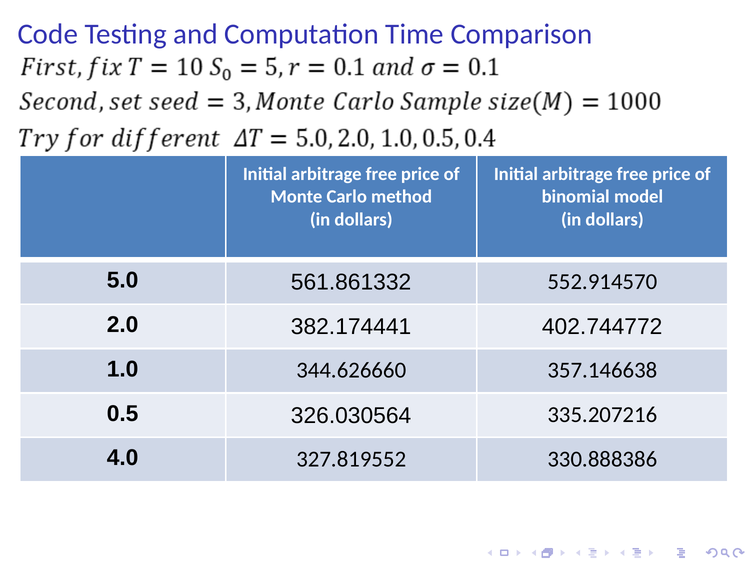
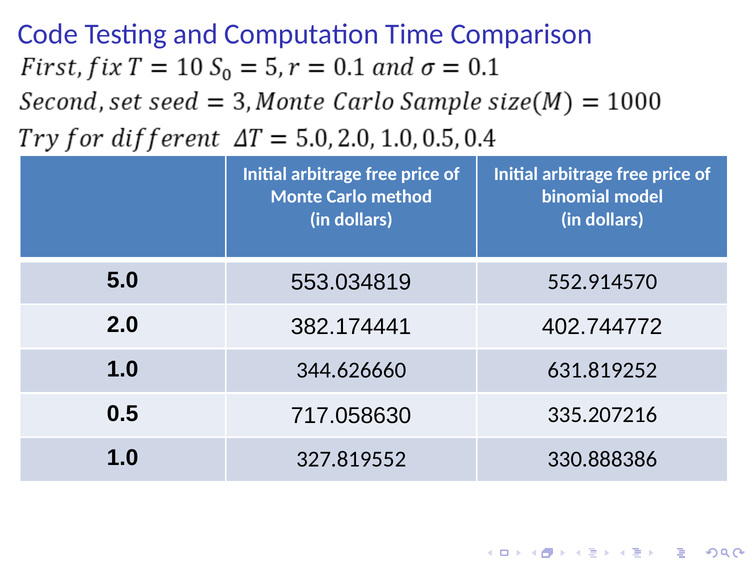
561.861332: 561.861332 -> 553.034819 (351, 282)
357.146638: 357.146638 -> 631.819252 (602, 370)
326.030564: 326.030564 -> 717.058630 (351, 415)
4.0: 4.0 -> 1.0 (123, 458)
